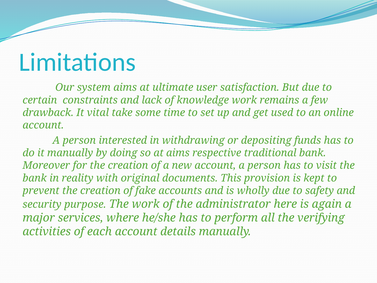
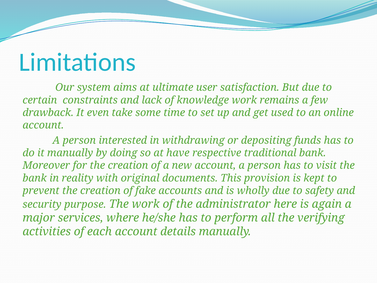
vital: vital -> even (98, 113)
at aims: aims -> have (178, 153)
